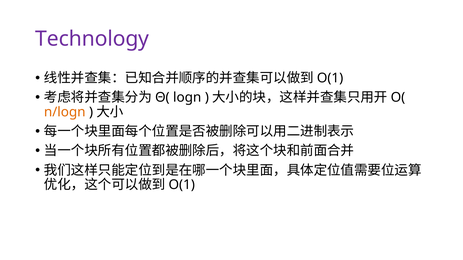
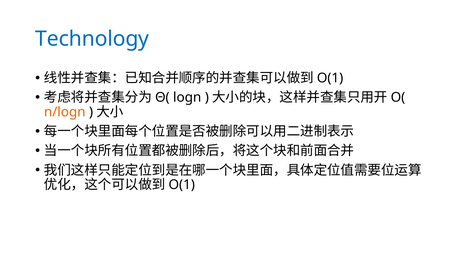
Technology colour: purple -> blue (92, 39)
